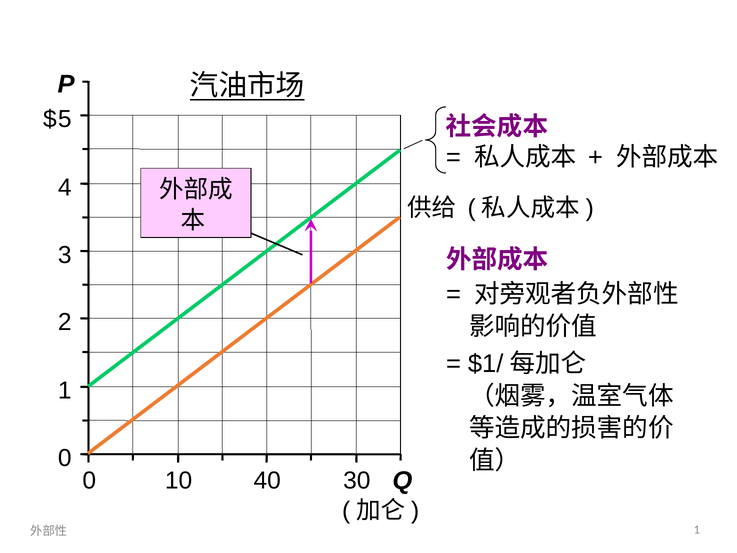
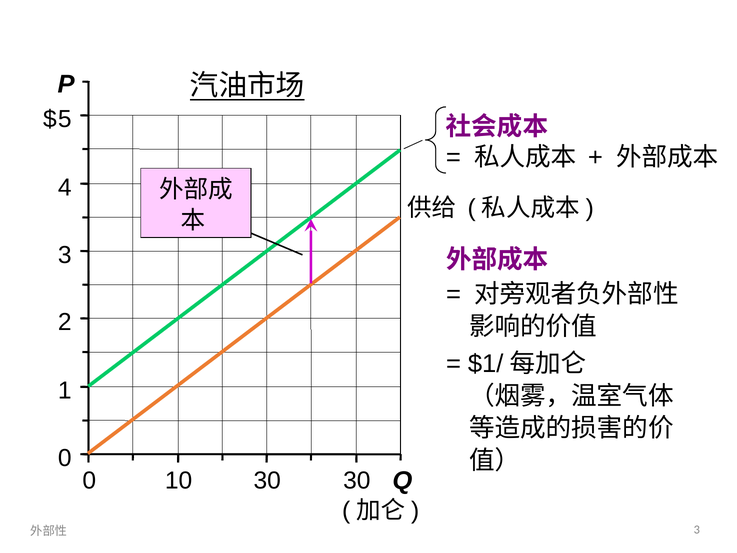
10 40: 40 -> 30 (267, 481)
1: 1 -> 3 (697, 529)
